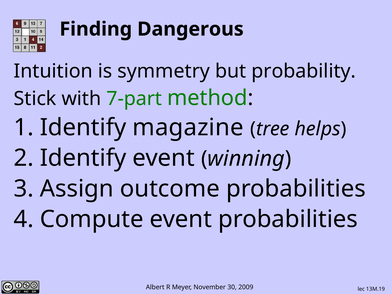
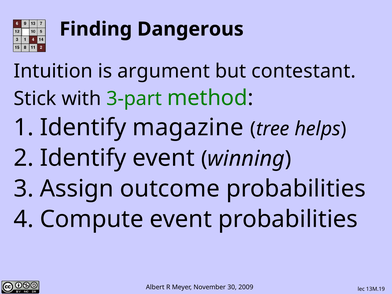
symmetry: symmetry -> argument (164, 71)
probability: probability -> contestant (304, 71)
7-part: 7-part -> 3-part (134, 99)
